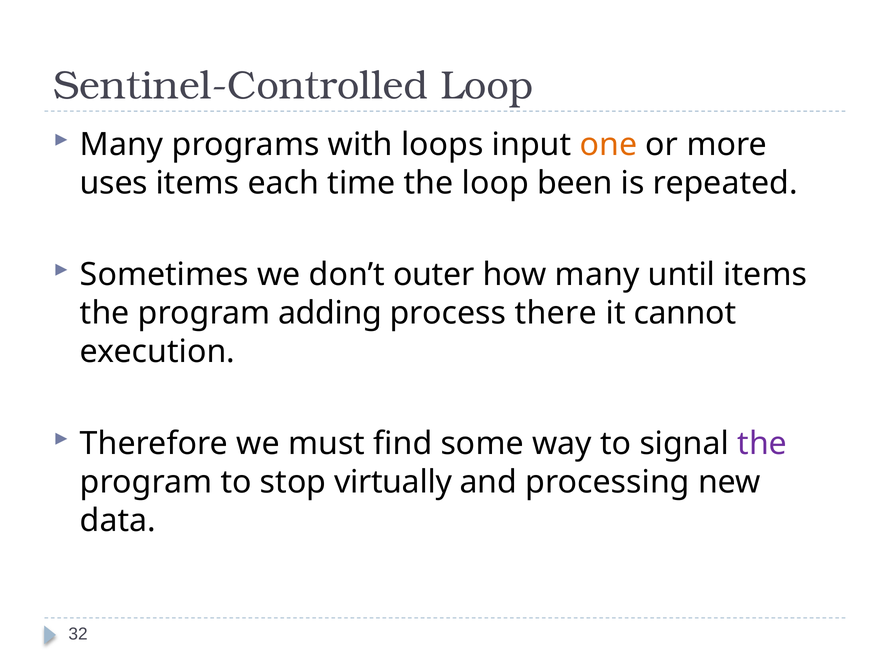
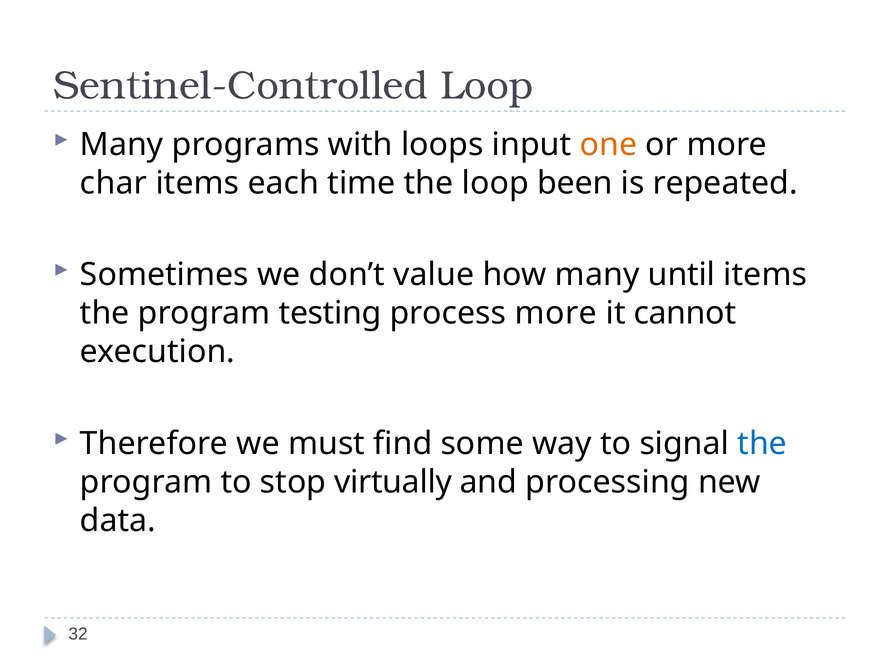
uses: uses -> char (114, 183)
outer: outer -> value (434, 275)
adding: adding -> testing (330, 314)
process there: there -> more (556, 314)
the colour: purple -> blue (762, 444)
